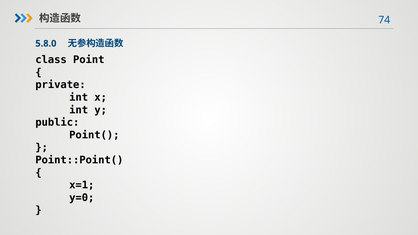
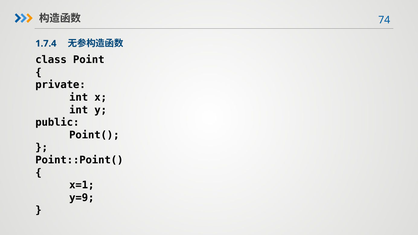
5.8.0: 5.8.0 -> 1.7.4 (46, 44)
y=0: y=0 -> y=9 (82, 198)
